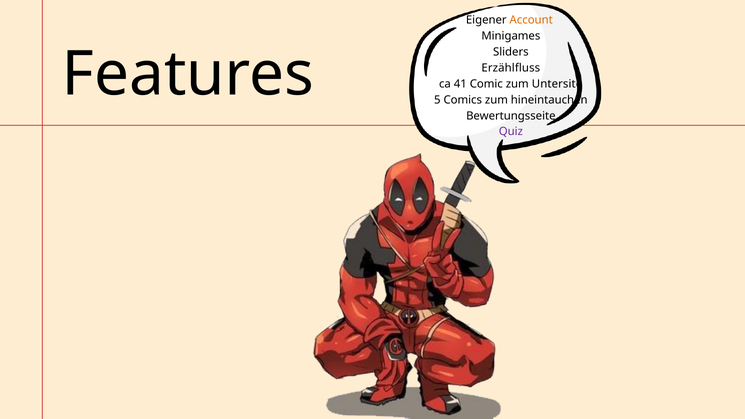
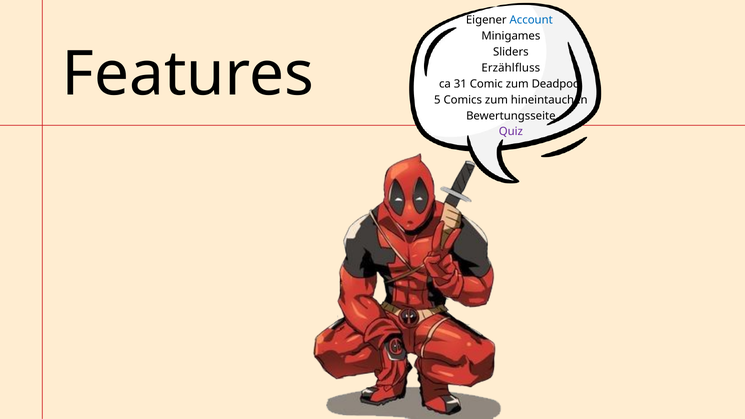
Account colour: orange -> blue (531, 20)
41: 41 -> 31 (460, 84)
Untersite: Untersite -> Deadpool (557, 84)
